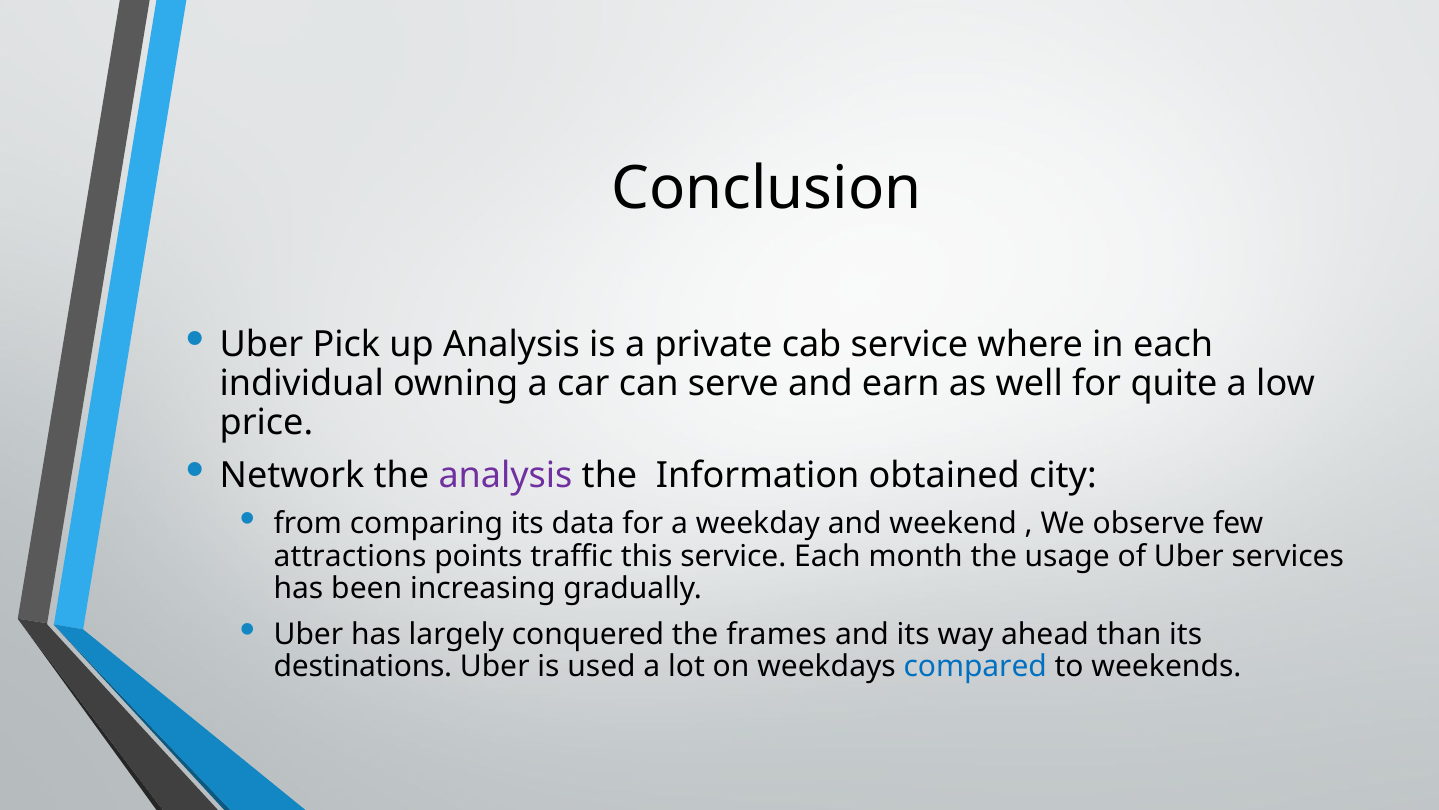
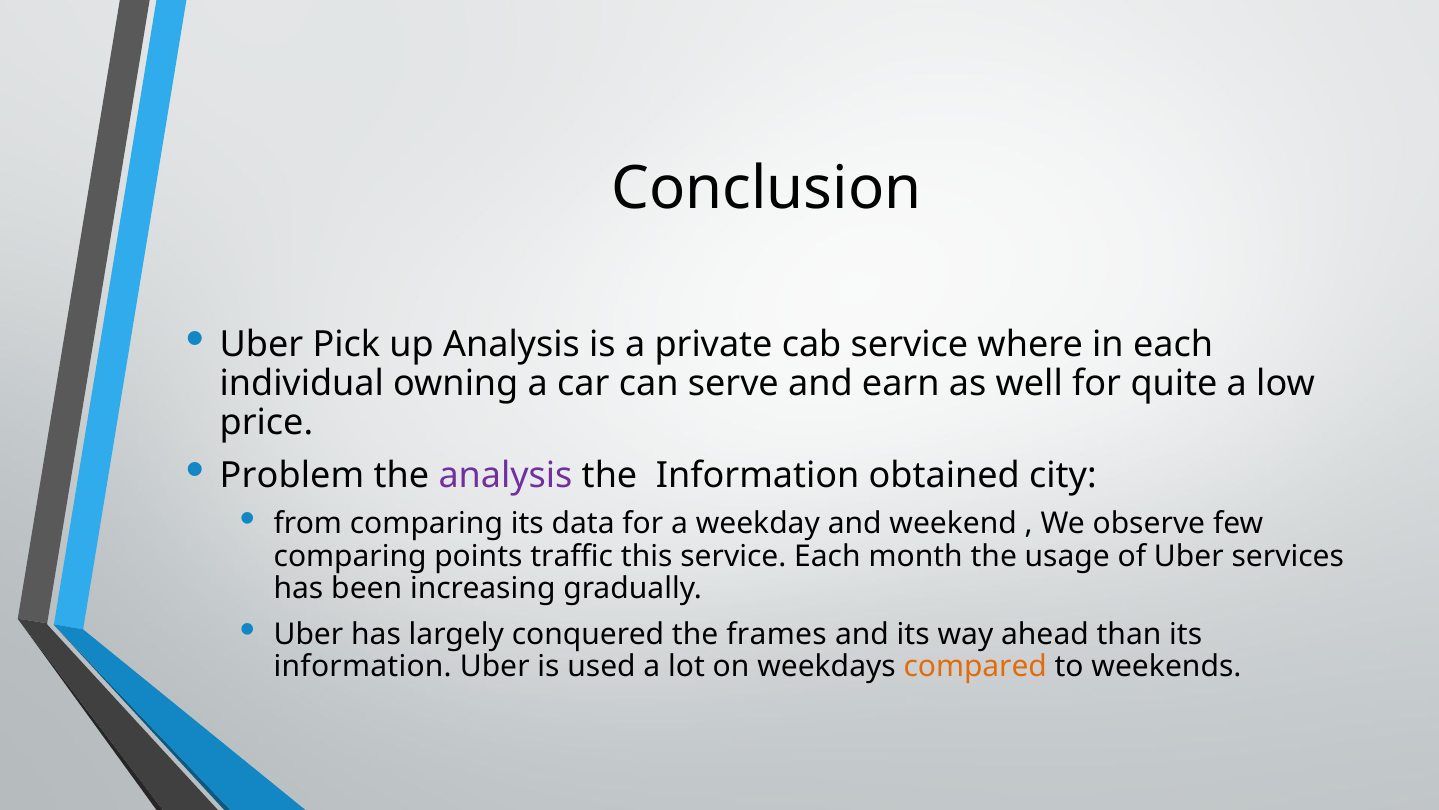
Network: Network -> Problem (292, 475)
attractions: attractions -> comparing (350, 556)
destinations: destinations -> information (363, 666)
compared colour: blue -> orange (975, 666)
